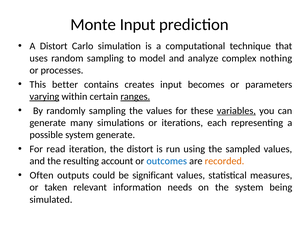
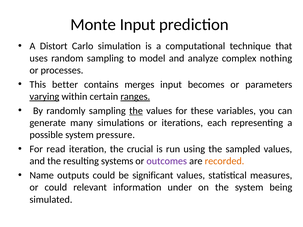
creates: creates -> merges (139, 85)
the underline: none -> present (136, 111)
variables underline: present -> none (236, 111)
system generate: generate -> pressure (115, 135)
the distort: distort -> crucial (140, 149)
account: account -> systems (117, 161)
outcomes colour: blue -> purple (167, 161)
Often: Often -> Name (42, 175)
or taken: taken -> could (56, 188)
needs: needs -> under (180, 188)
